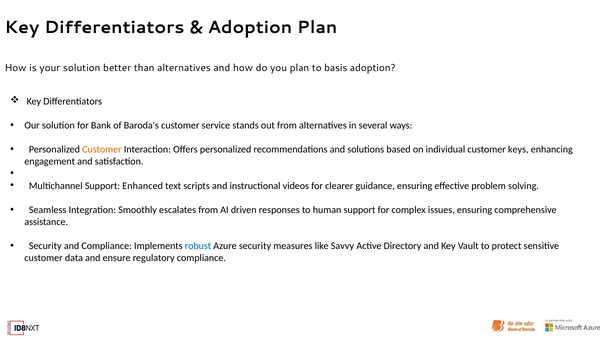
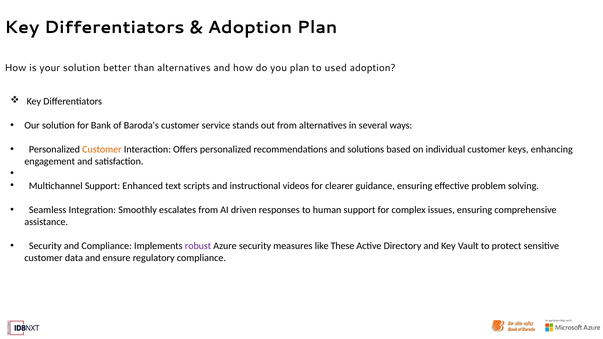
basis: basis -> used (336, 68)
robust colour: blue -> purple (198, 246)
Savvy: Savvy -> These (343, 246)
